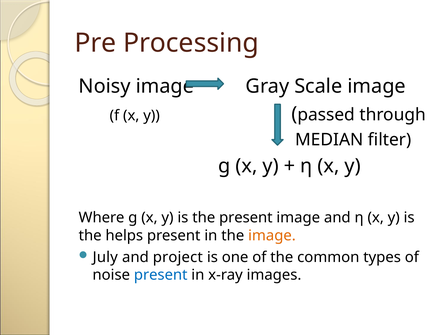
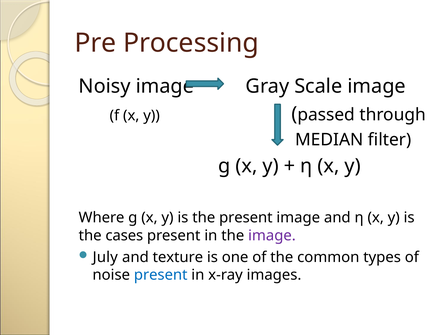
helps: helps -> cases (124, 236)
image colour: orange -> purple (272, 236)
project: project -> texture (178, 257)
